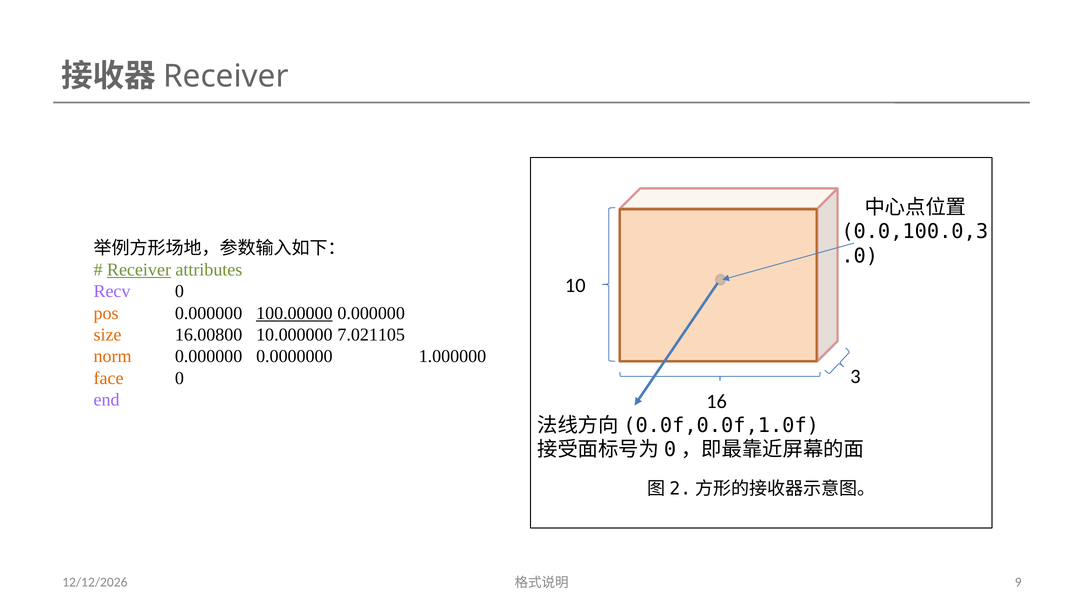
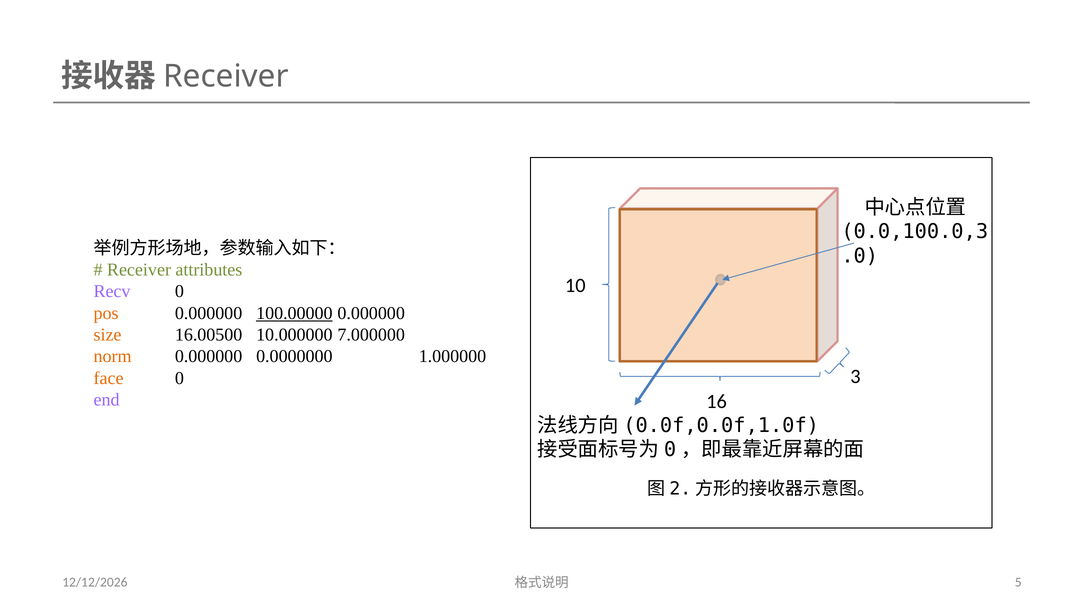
Receiver underline: present -> none (139, 270)
16.00800: 16.00800 -> 16.00500 (209, 335)
7.021105: 7.021105 -> 7.000000 (371, 335)
9: 9 -> 5 (1018, 582)
